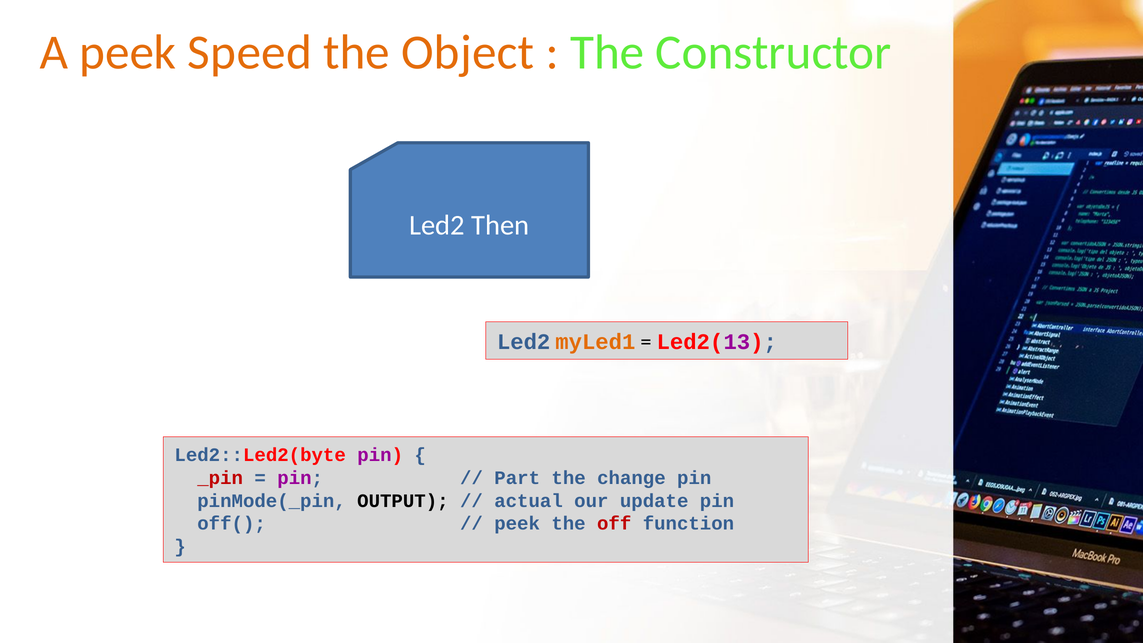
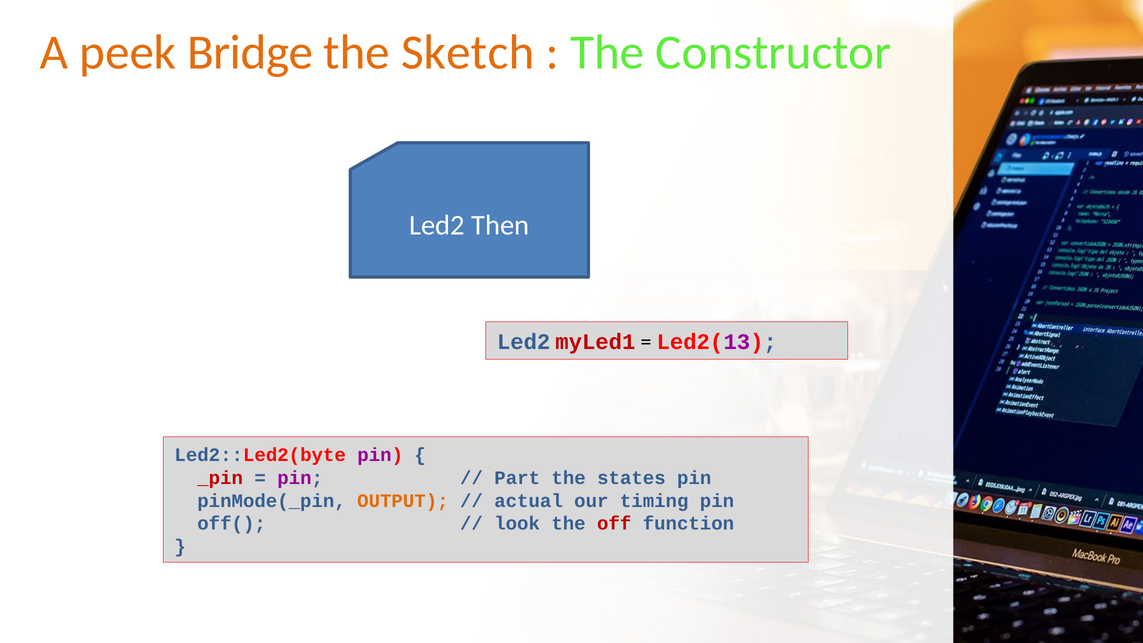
Speed: Speed -> Bridge (250, 53)
Object: Object -> Sketch (468, 53)
myLed1 colour: orange -> red (595, 342)
change: change -> states (631, 478)
OUTPUT colour: black -> orange (403, 501)
update: update -> timing (654, 501)
peek: peek -> look (517, 524)
